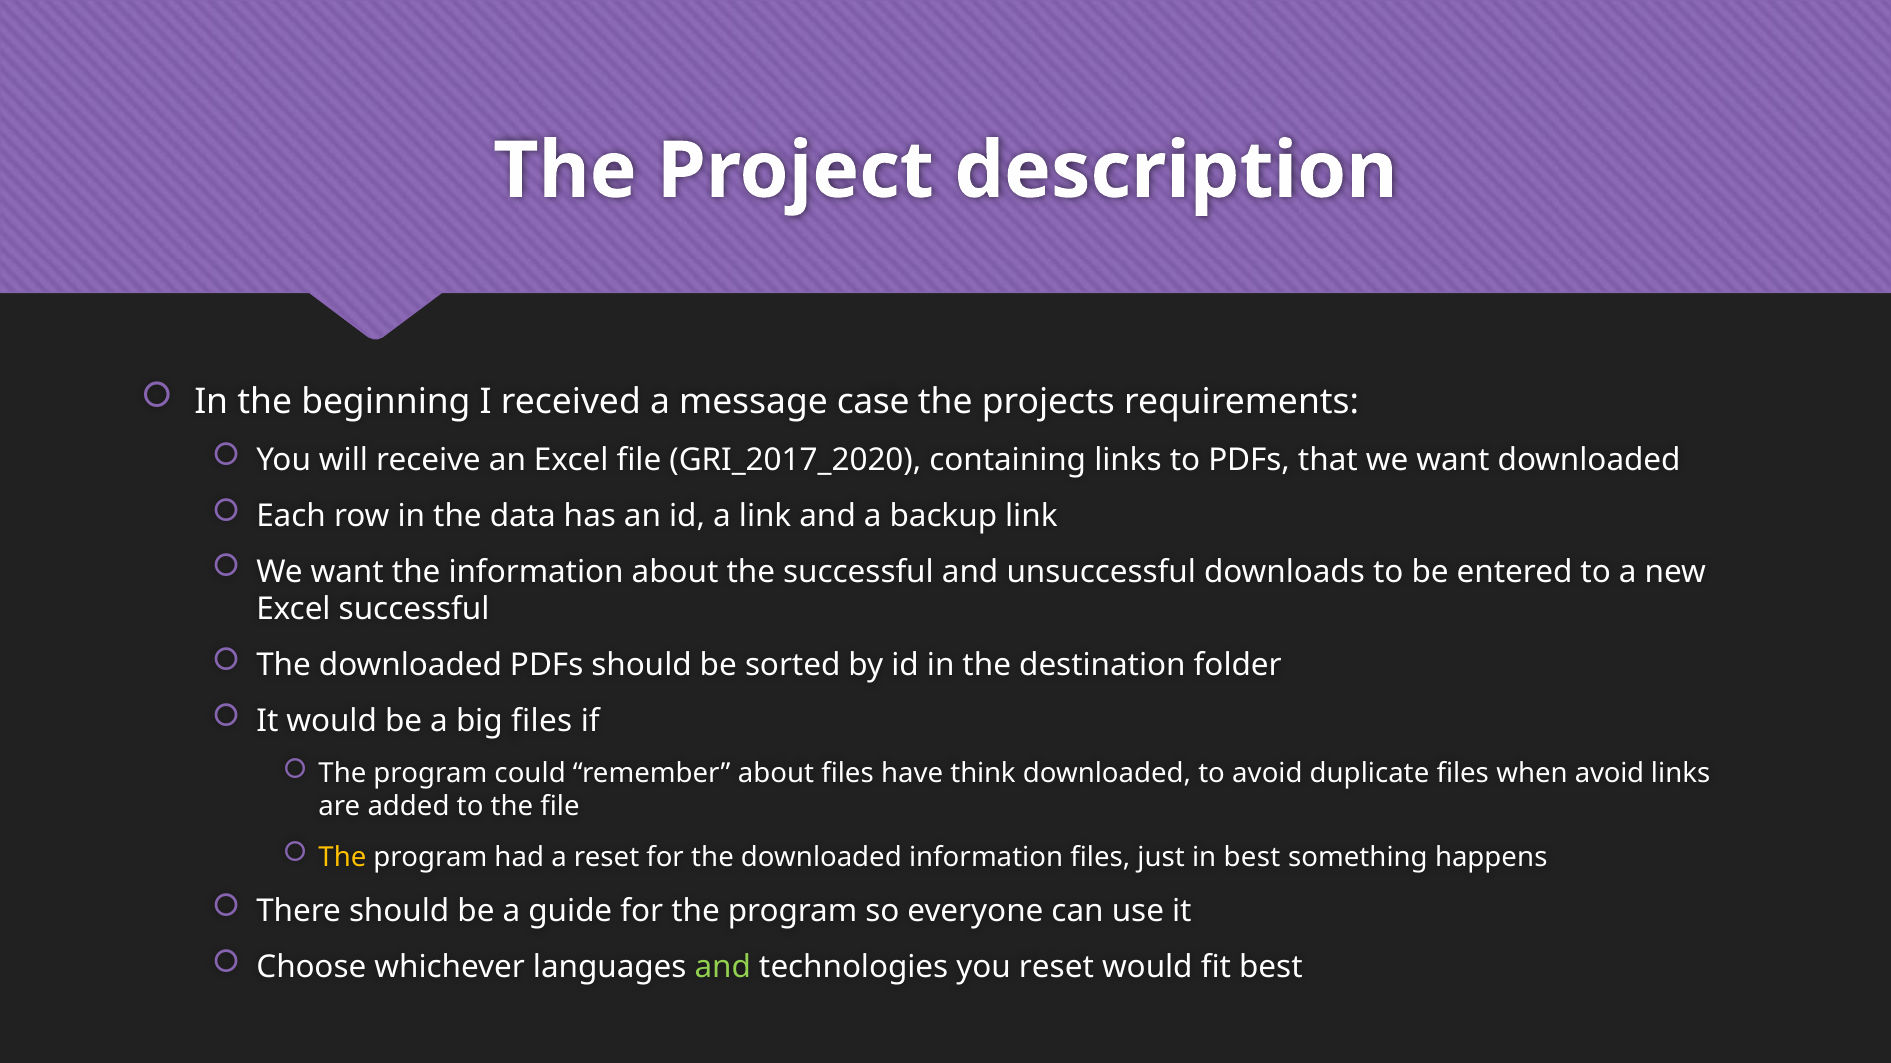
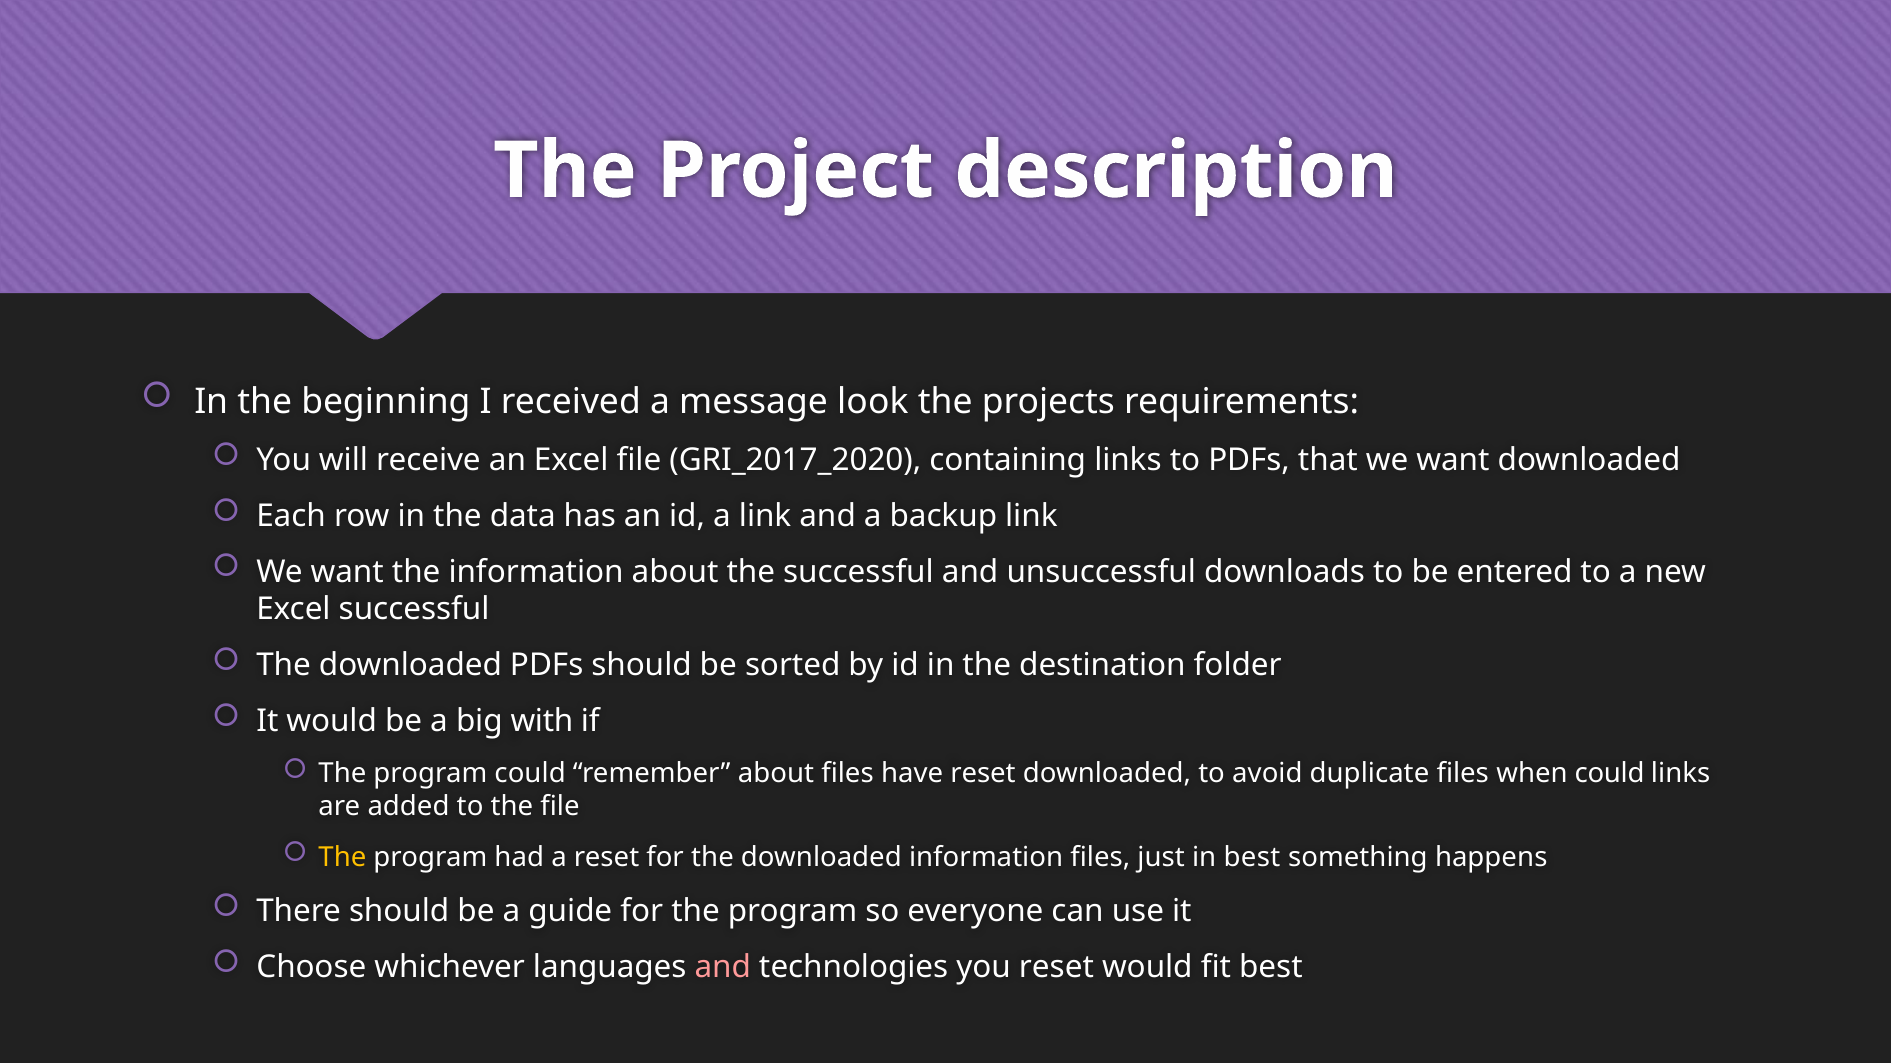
case: case -> look (873, 402)
big files: files -> with (542, 722)
have think: think -> reset (983, 774)
when avoid: avoid -> could (1610, 774)
and colour: light green -> pink (723, 968)
